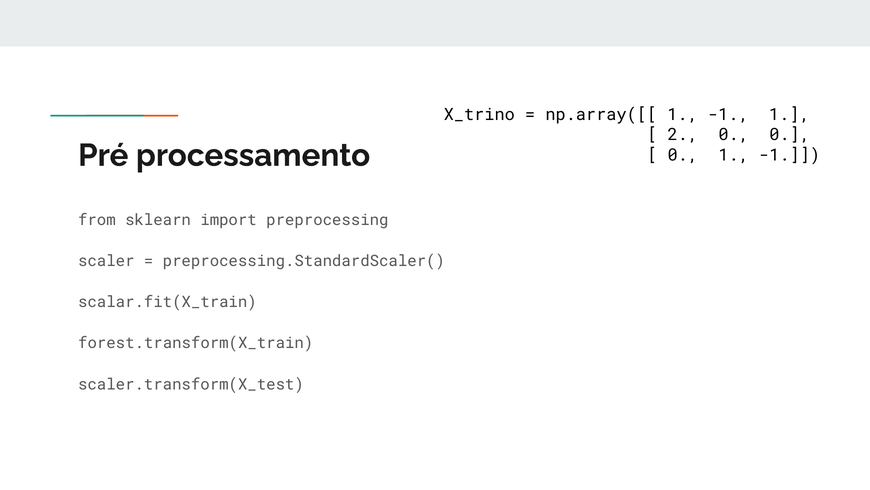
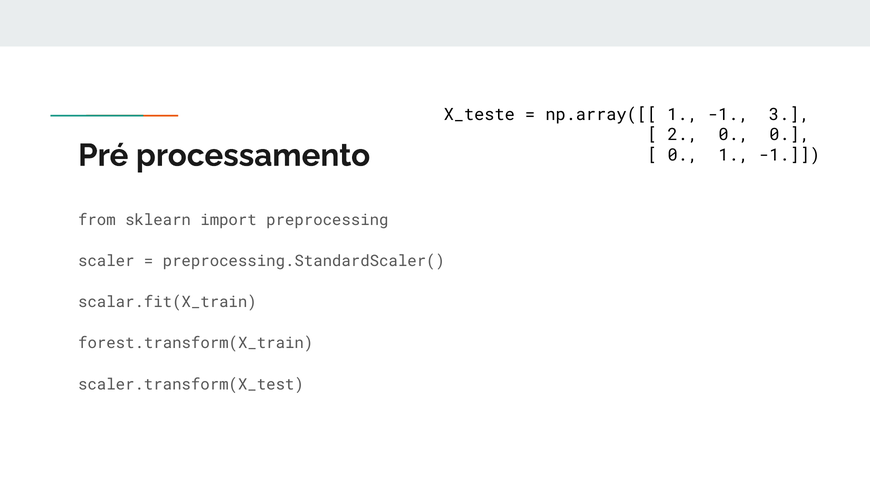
X_trino: X_trino -> X_teste (479, 114)
-1 1: 1 -> 3 (789, 114)
